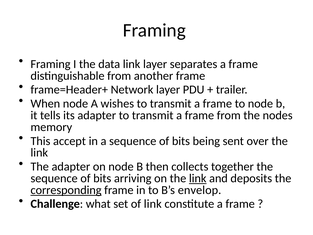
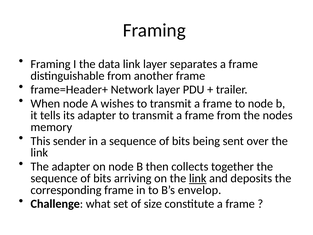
accept: accept -> sender (70, 141)
corresponding underline: present -> none (66, 190)
of link: link -> size (153, 204)
